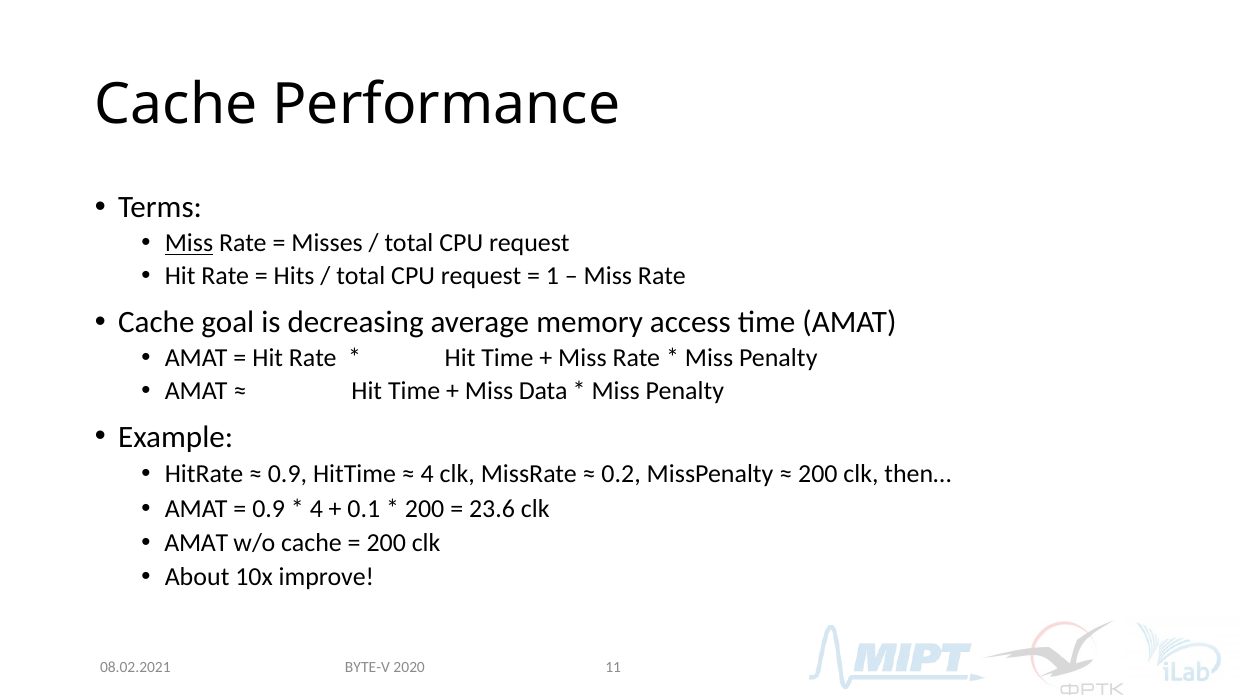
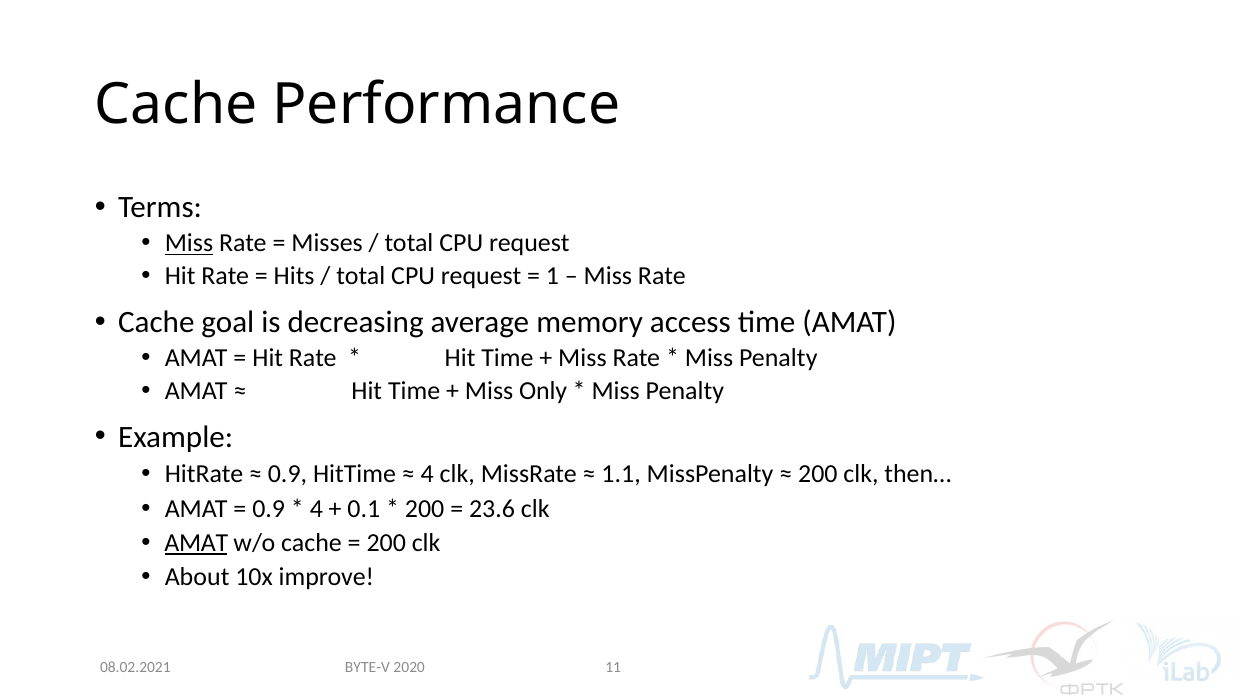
Data: Data -> Only (543, 391)
0.2: 0.2 -> 1.1 (621, 475)
AMAT underline: none -> present (196, 544)
